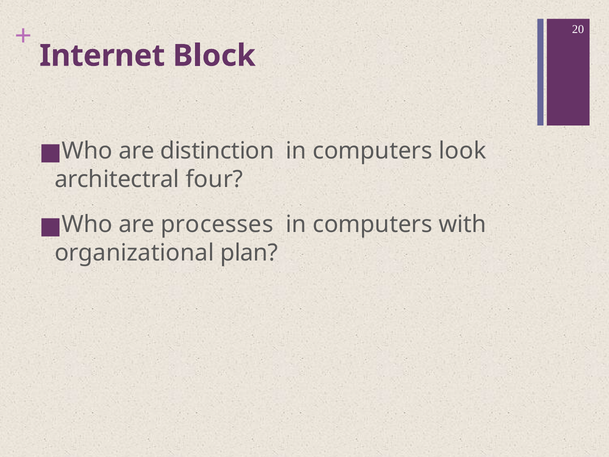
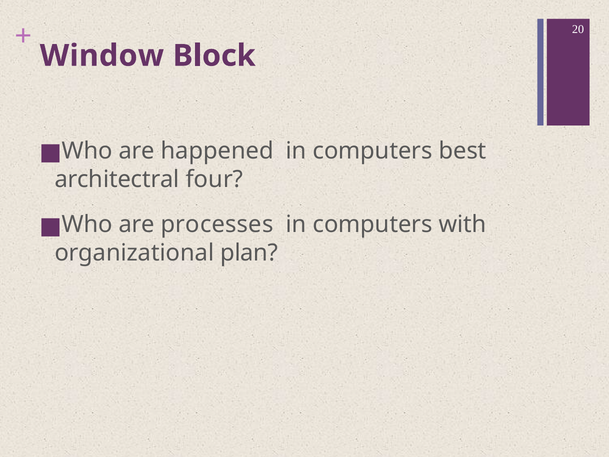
Internet: Internet -> Window (102, 56)
distinction: distinction -> happened (217, 151)
look: look -> best (463, 151)
